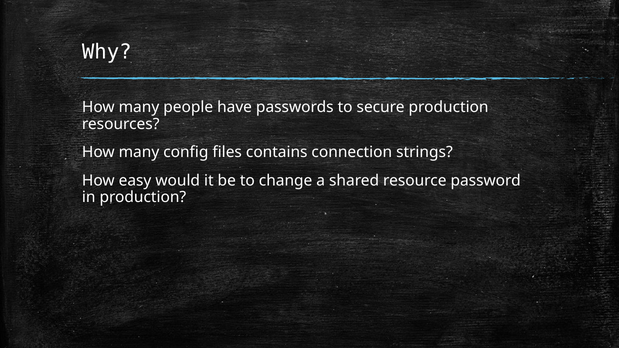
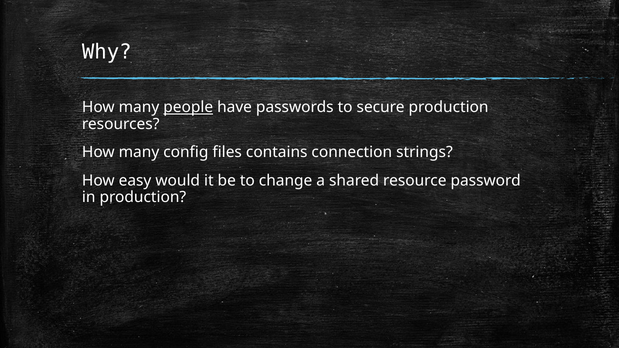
people underline: none -> present (188, 107)
